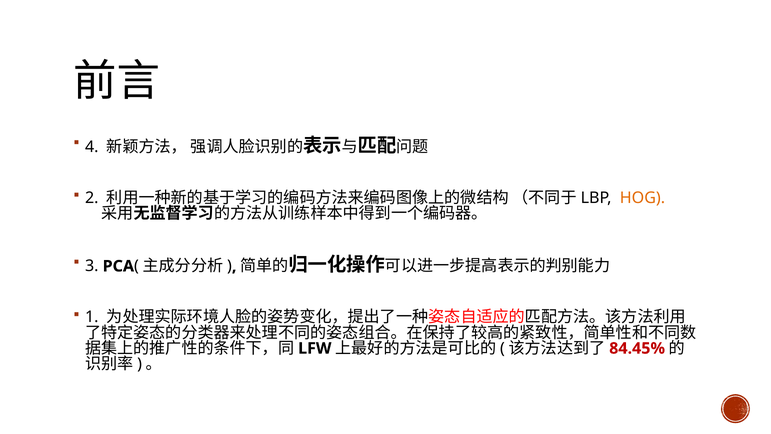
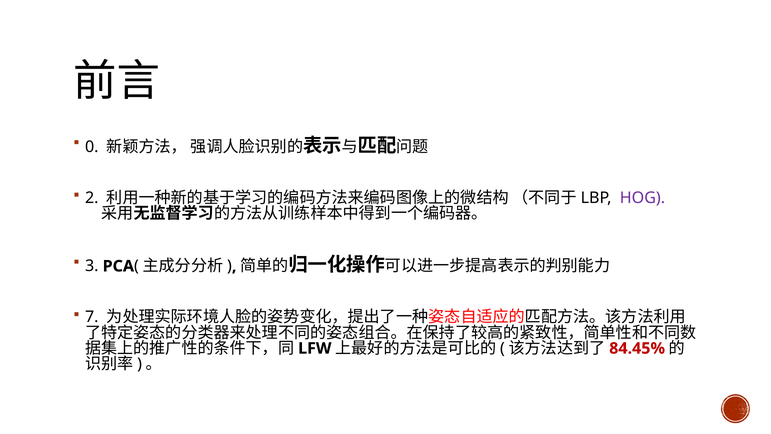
4: 4 -> 0 (92, 147)
HOG colour: orange -> purple (642, 198)
1: 1 -> 7 (92, 317)
